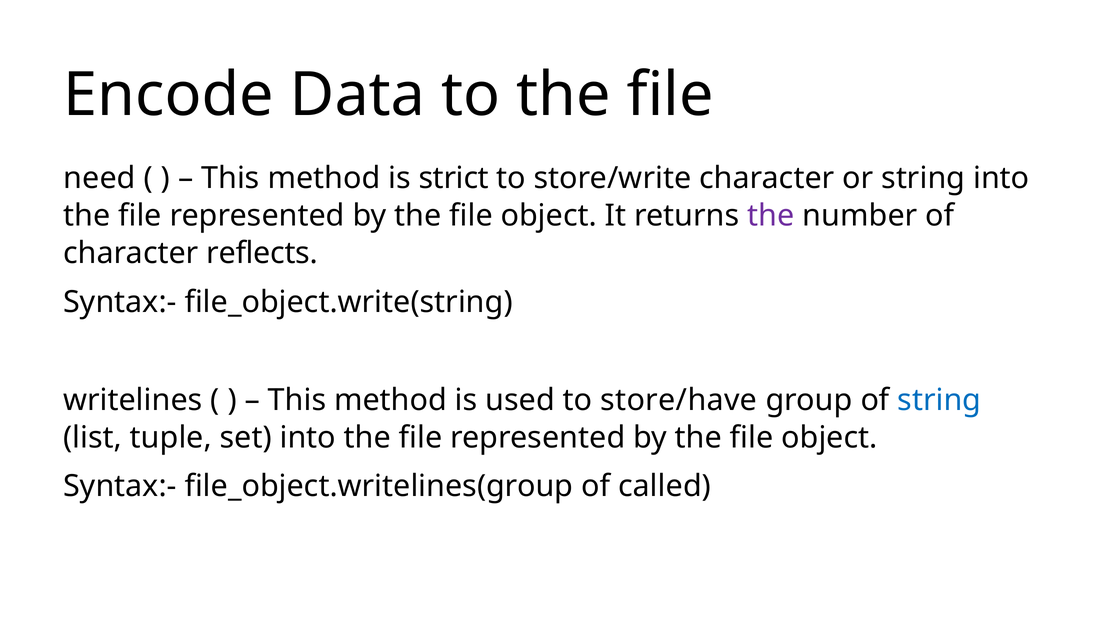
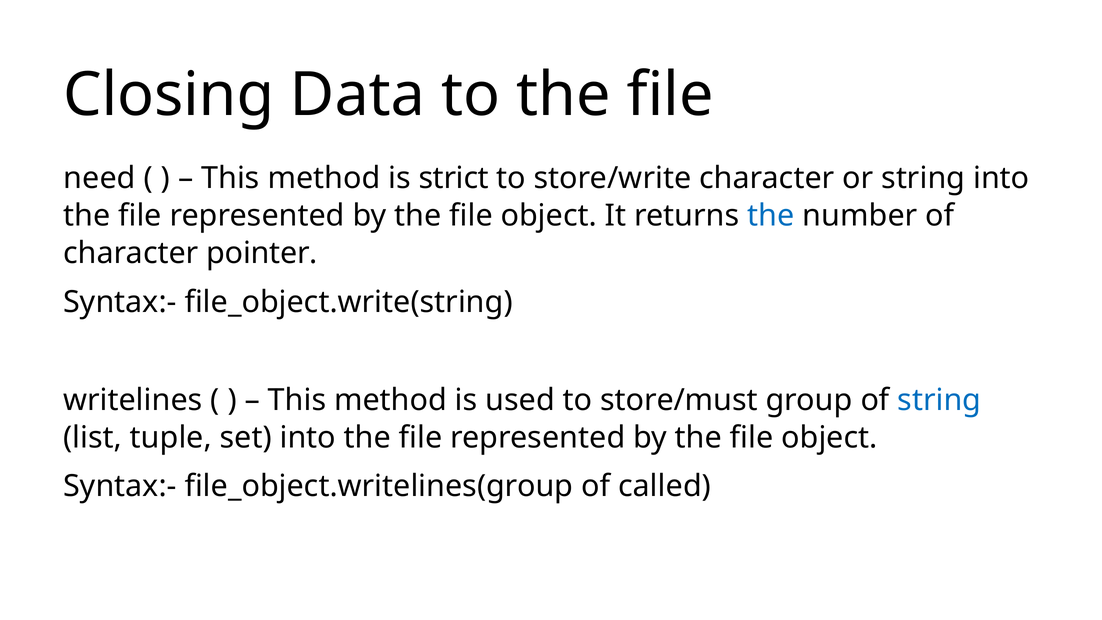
Encode: Encode -> Closing (169, 95)
the colour: purple -> blue (771, 216)
reflects: reflects -> pointer (262, 253)
store/have: store/have -> store/must (679, 400)
